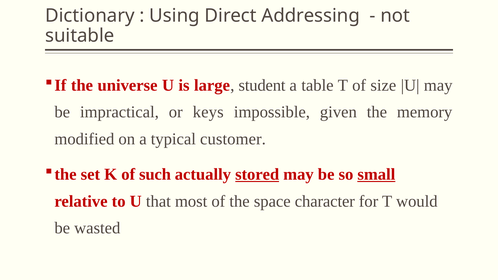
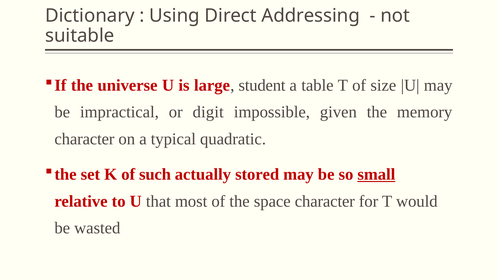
keys: keys -> digit (208, 112)
modified: modified -> character (84, 139)
customer: customer -> quadratic (233, 139)
stored underline: present -> none (257, 174)
